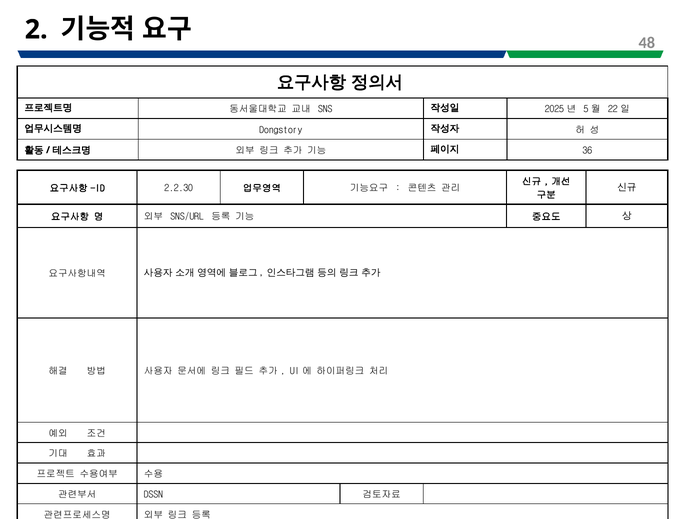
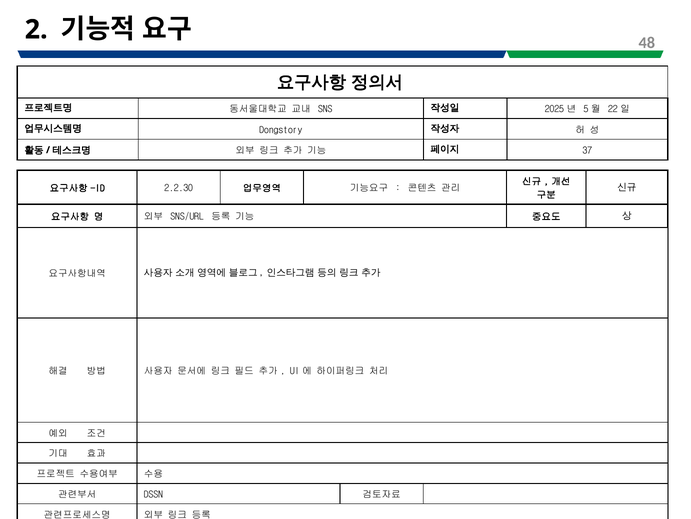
36: 36 -> 37 (587, 150)
